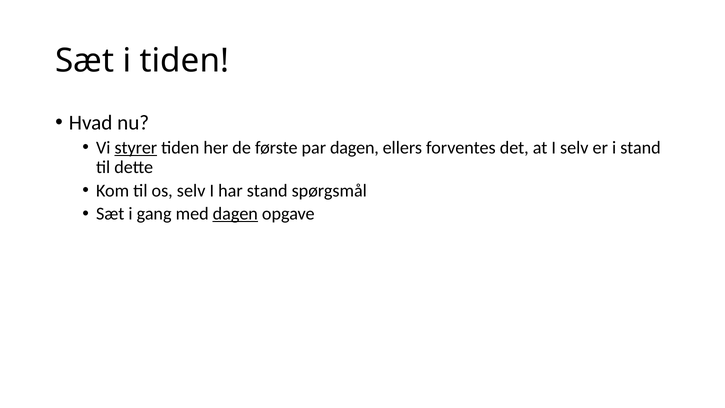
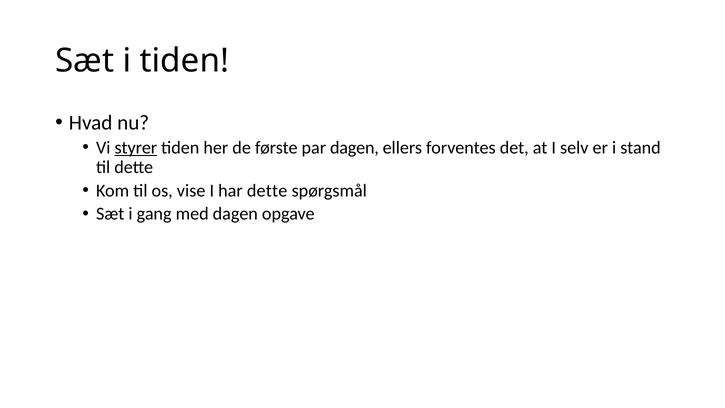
os selv: selv -> vise (191, 190)
har stand: stand -> dette (267, 190)
dagen underline: present -> none (235, 214)
